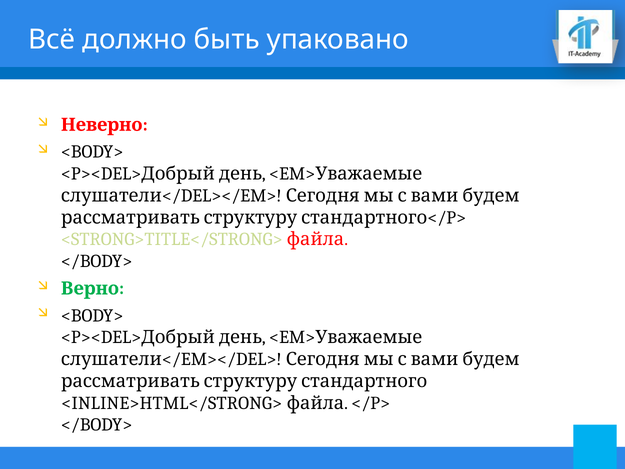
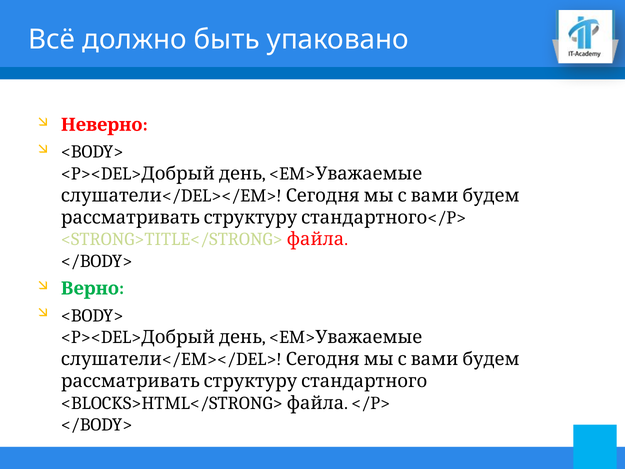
<INLINE>HTML</STRONG>: <INLINE>HTML</STRONG> -> <BLOCKS>HTML</STRONG> (172, 403)
